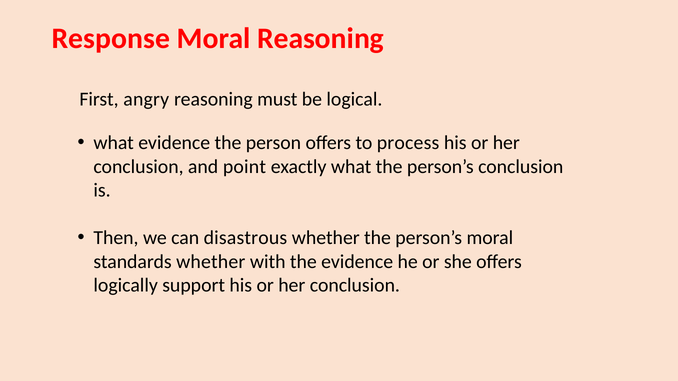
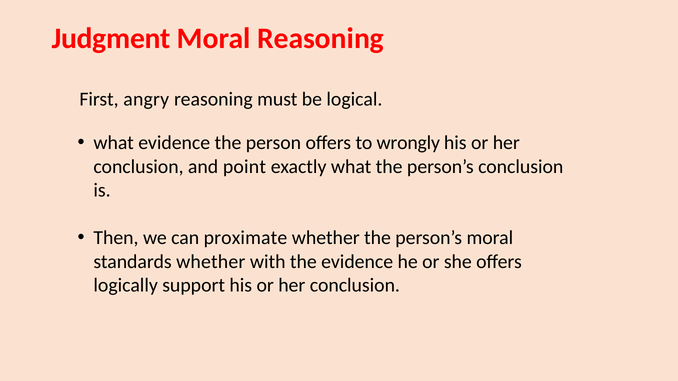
Response: Response -> Judgment (111, 39)
process: process -> wrongly (408, 143)
disastrous: disastrous -> proximate (245, 238)
